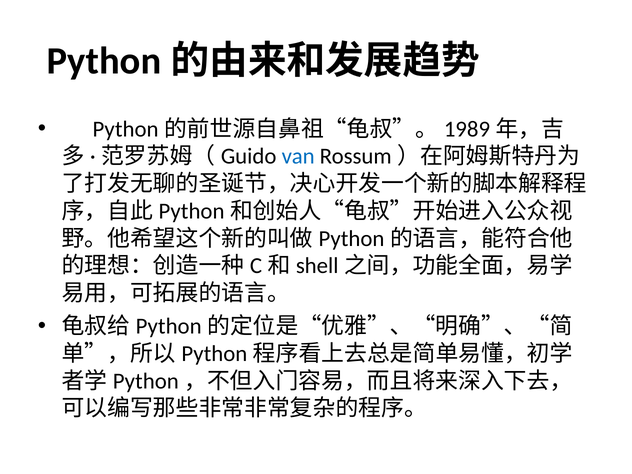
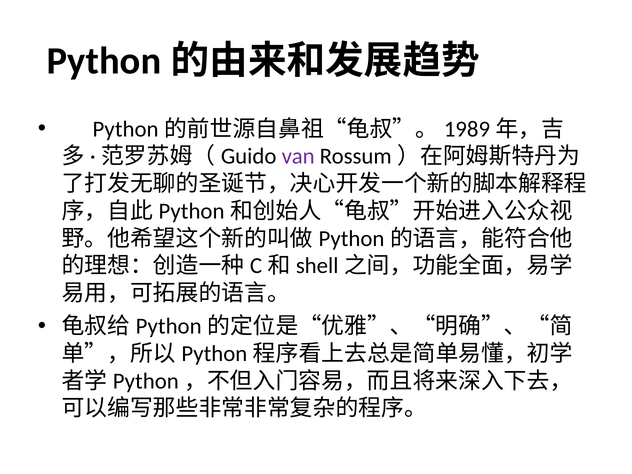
van colour: blue -> purple (298, 156)
